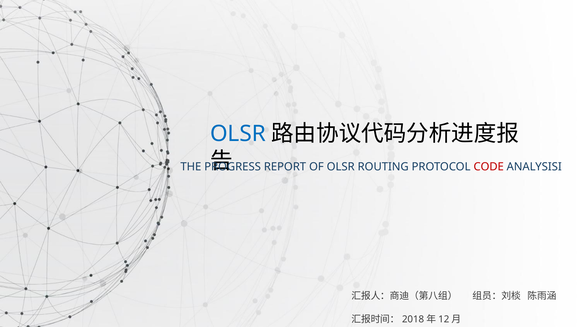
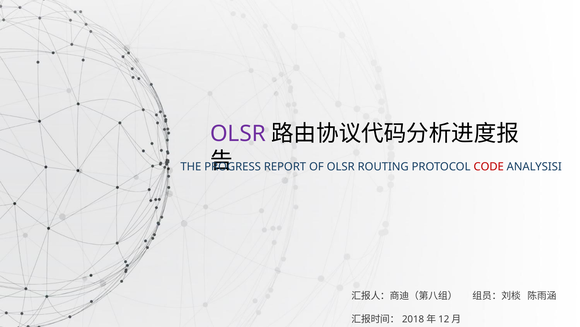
OLSR colour: blue -> purple (238, 133)
